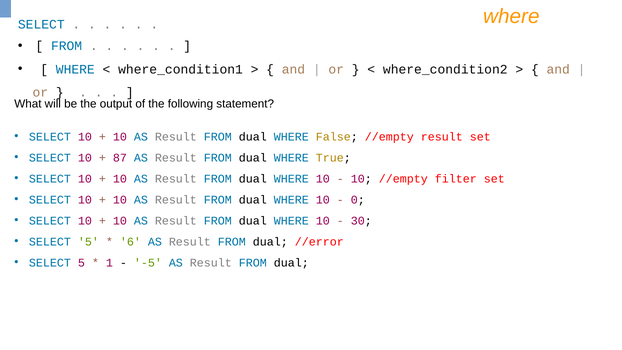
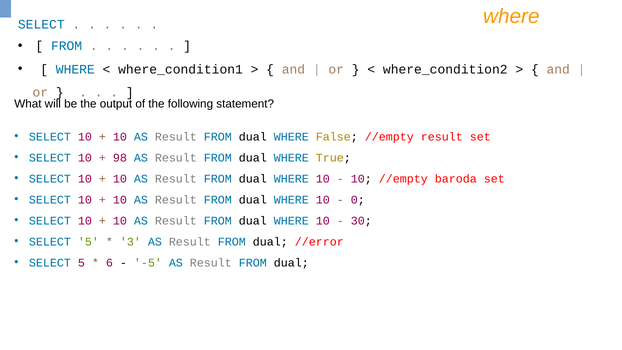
87: 87 -> 98 (120, 158)
filter: filter -> baroda (456, 179)
6: 6 -> 3 (130, 242)
1: 1 -> 6 (109, 263)
